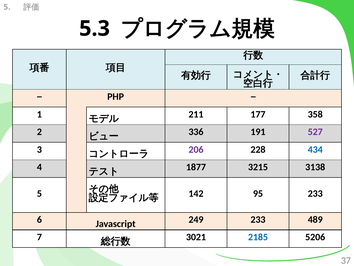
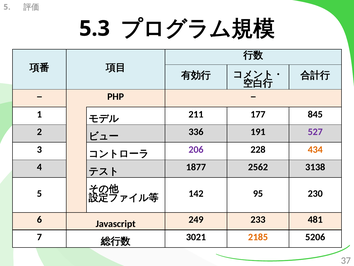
358: 358 -> 845 (315, 114)
434 colour: blue -> orange (315, 149)
3215: 3215 -> 2562 (258, 167)
95 233: 233 -> 230 (315, 193)
489: 489 -> 481 (315, 219)
2185 colour: blue -> orange (258, 237)
